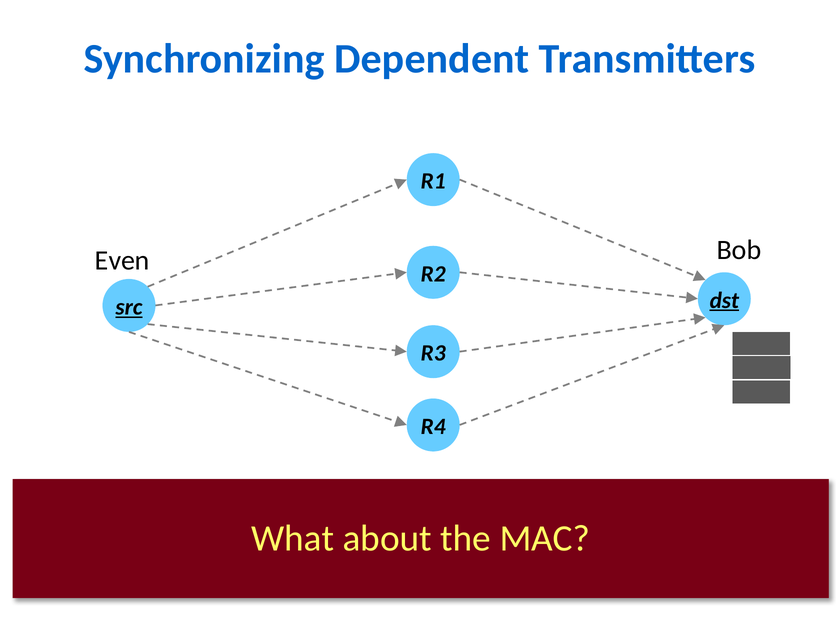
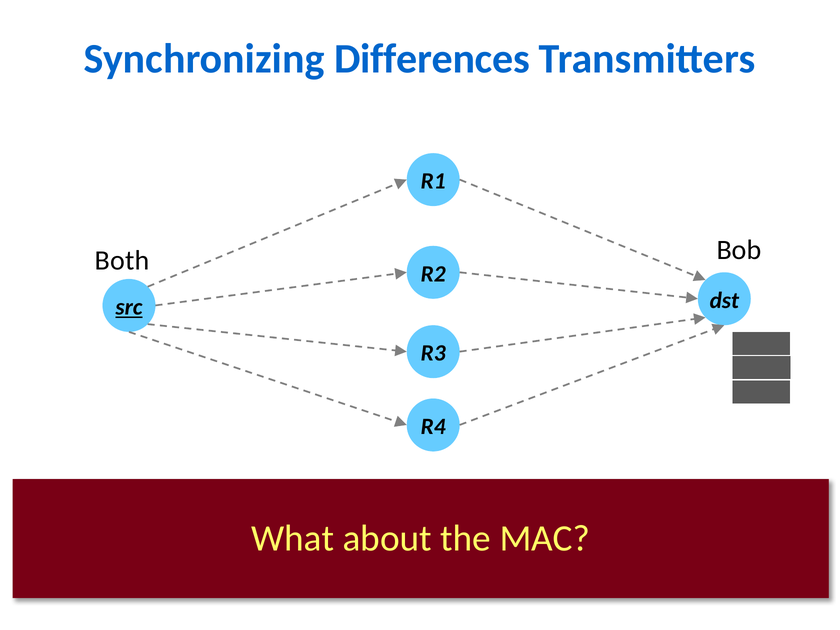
Synchronizing Dependent: Dependent -> Differences (432, 59)
Even: Even -> Both (122, 260)
dst underline: present -> none (724, 300)
